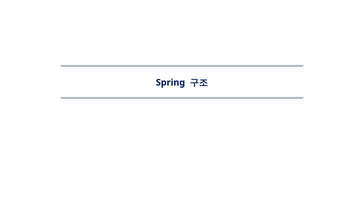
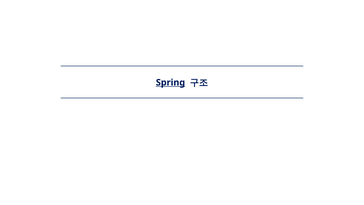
Spring underline: none -> present (170, 82)
